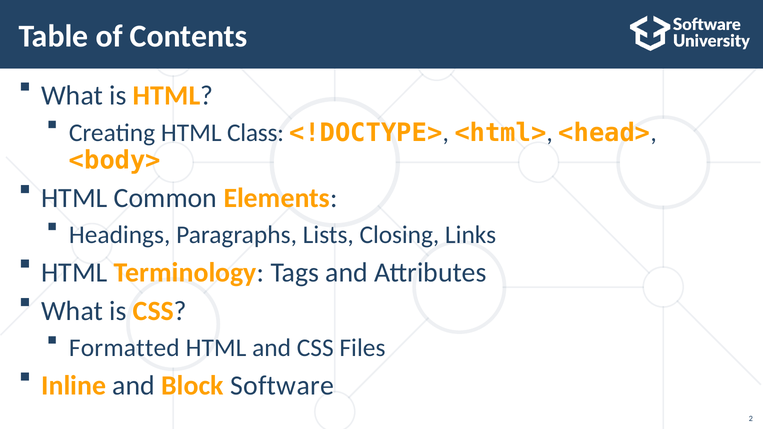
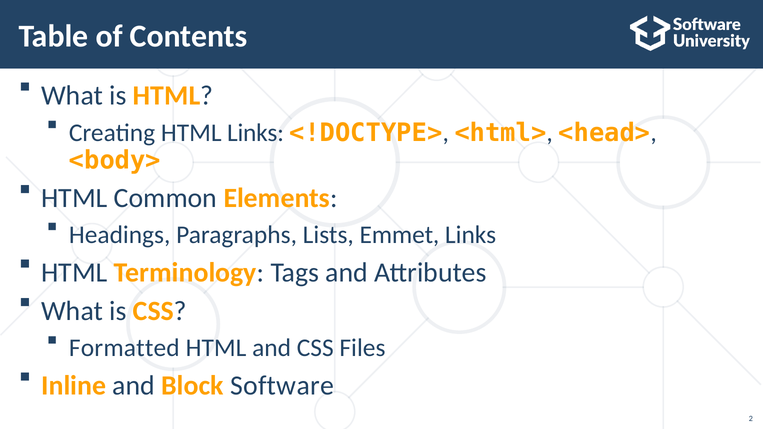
HTML Class: Class -> Links (256, 133)
Closing: Closing -> Emmet (399, 235)
